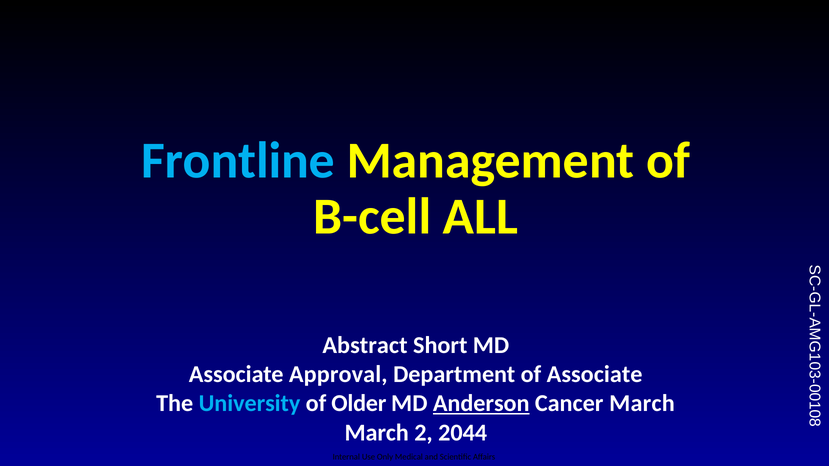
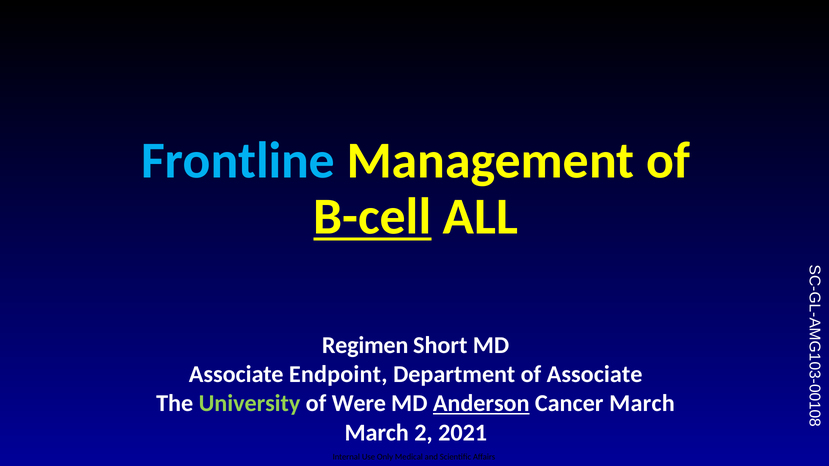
B-cell underline: none -> present (372, 217)
Abstract: Abstract -> Regimen (365, 346)
Approval: Approval -> Endpoint (338, 375)
University colour: light blue -> light green (250, 404)
Older: Older -> Were (359, 404)
2044: 2044 -> 2021 (463, 433)
